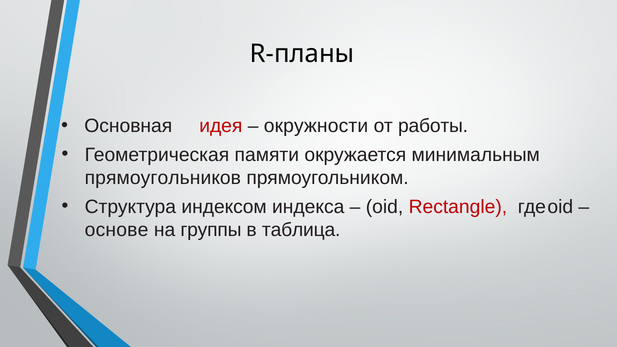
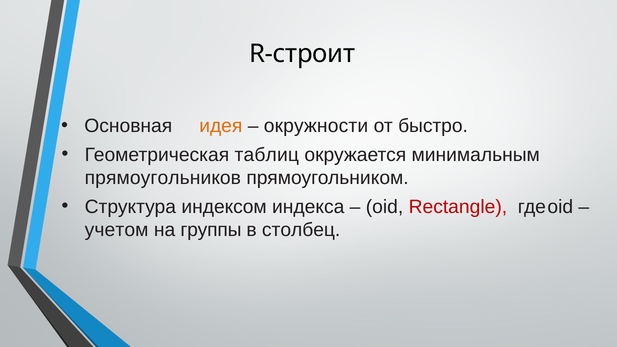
R-планы: R-планы -> R-строит (302, 54)
идея colour: red -> orange (221, 126)
работы: работы -> быстро (433, 126)
памяти: памяти -> таблиц (267, 155)
основе: основе -> учетом (117, 230)
таблица: таблица -> столбец (301, 230)
